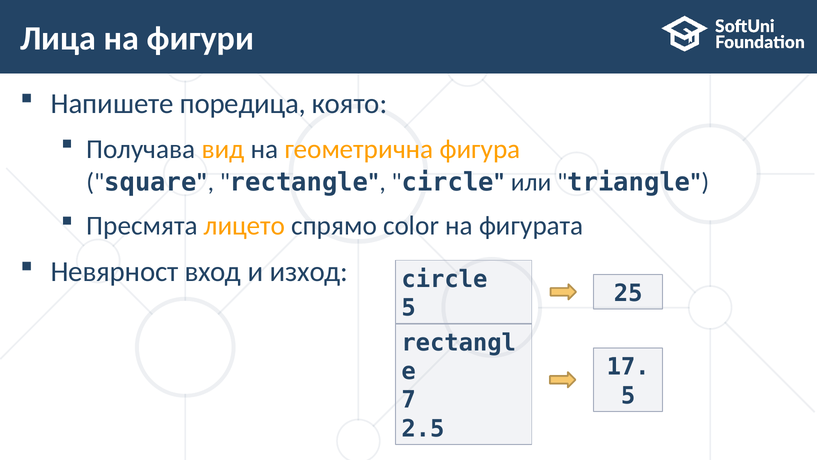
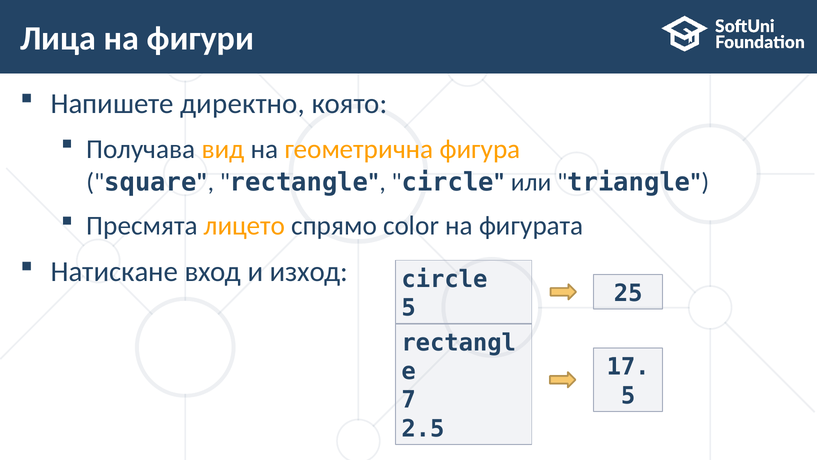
поредица: поредица -> директно (243, 104)
Невярност: Невярност -> Натискане (114, 272)
